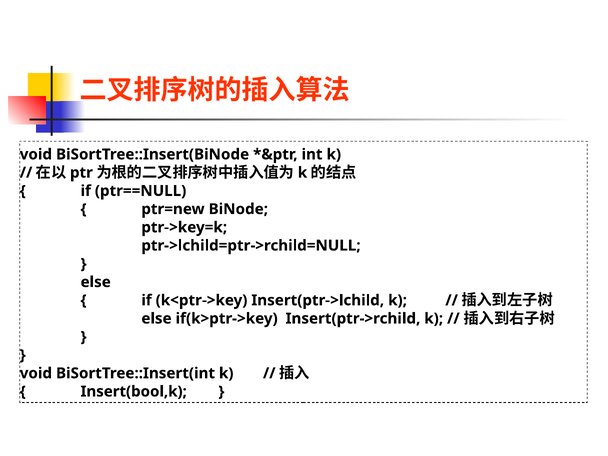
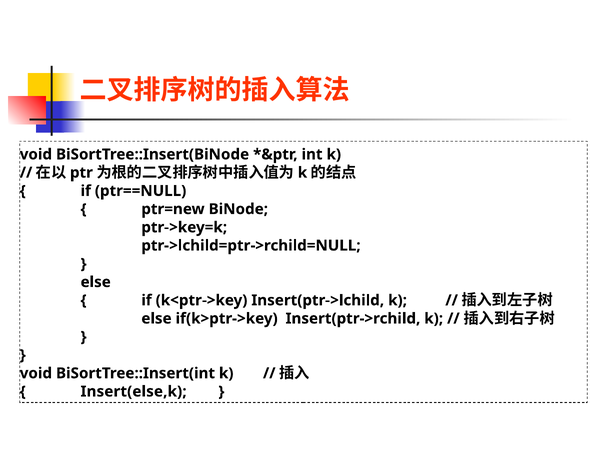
Insert(bool,k: Insert(bool,k -> Insert(else,k (134, 392)
